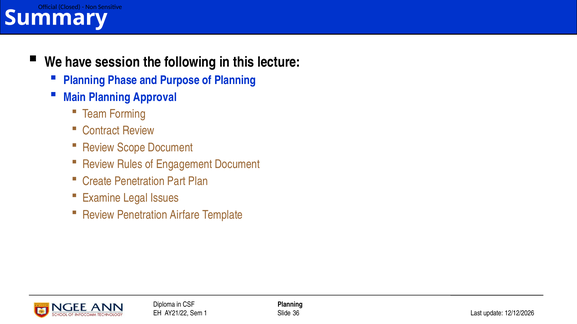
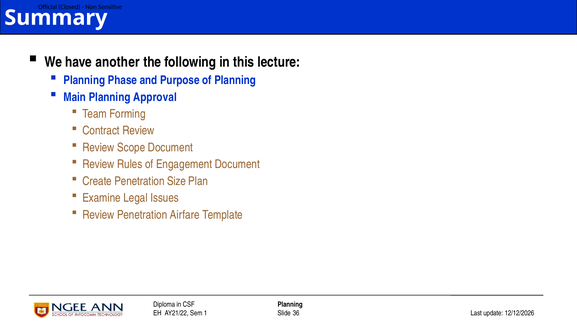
session: session -> another (118, 62)
Part: Part -> Size (176, 181)
